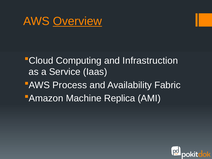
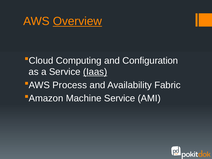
Infrastruction: Infrastruction -> Configuration (150, 61)
Iaas underline: none -> present (95, 72)
Machine Replica: Replica -> Service (120, 98)
